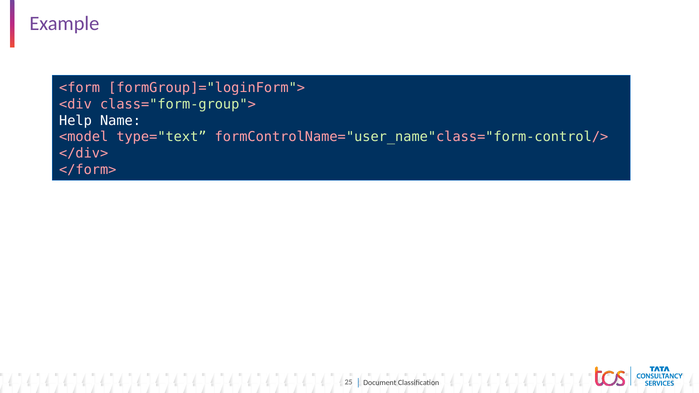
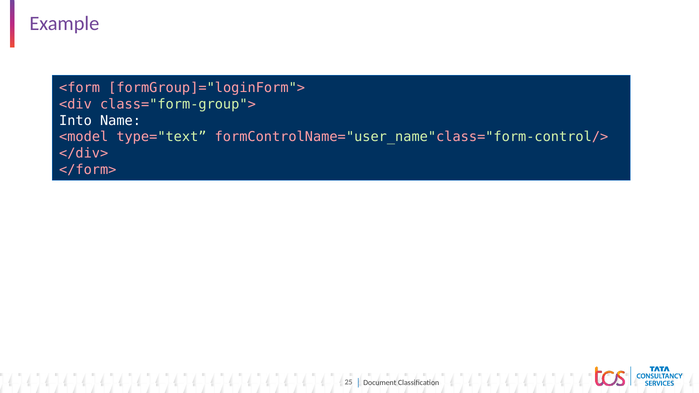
Help: Help -> Into (75, 121)
